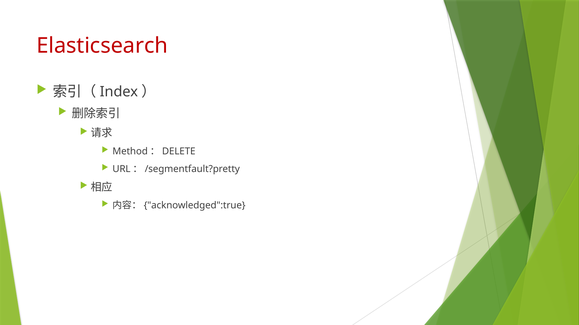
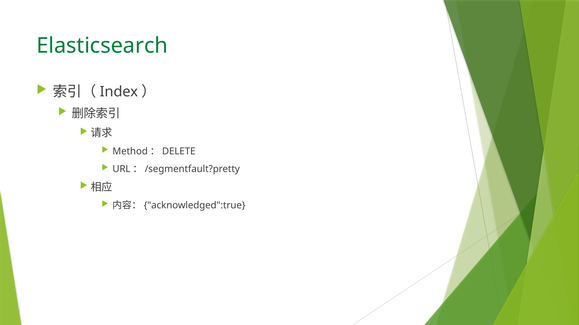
Elasticsearch colour: red -> green (102, 46)
